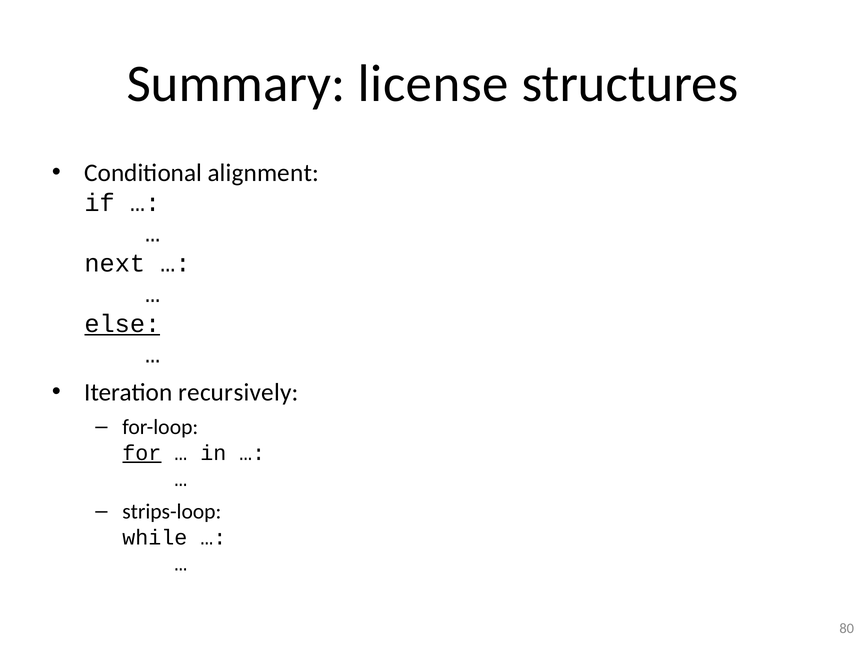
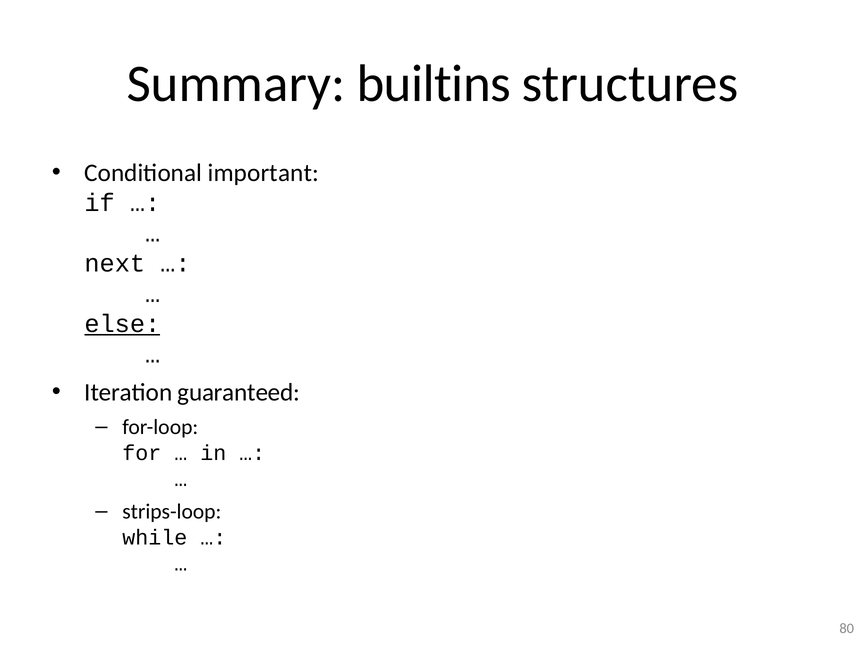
license: license -> builtins (434, 84)
alignment: alignment -> important (263, 173)
recursively: recursively -> guaranteed (239, 393)
for underline: present -> none (142, 453)
